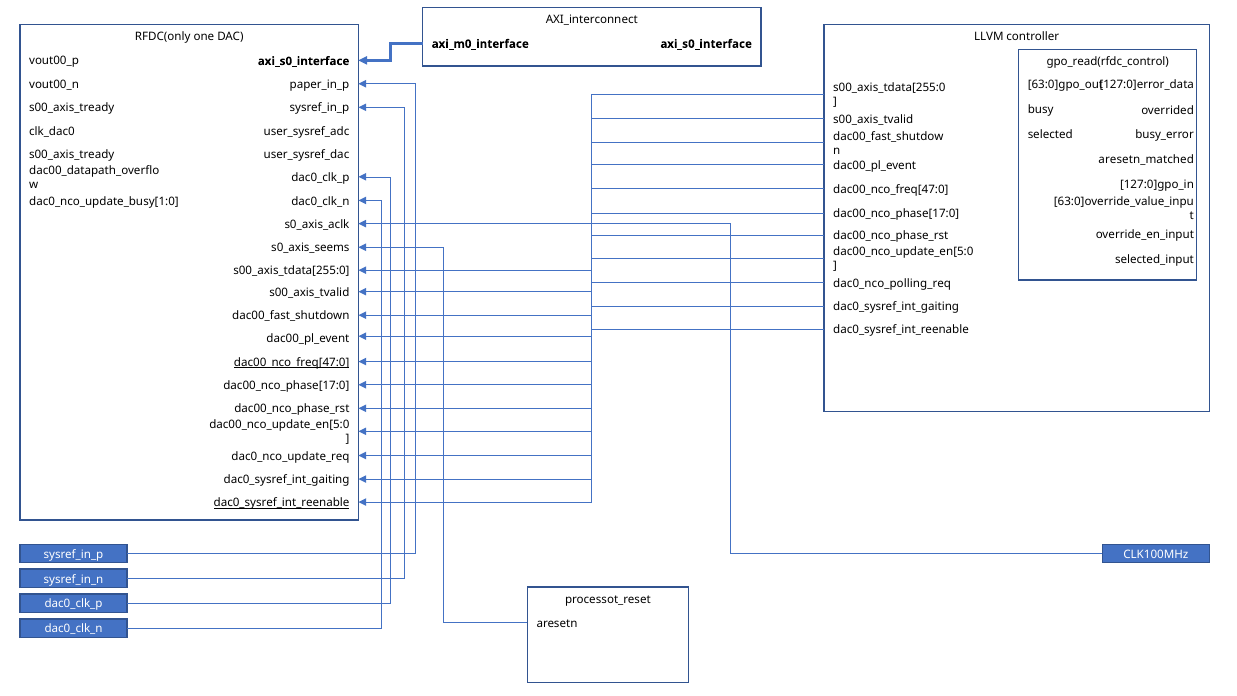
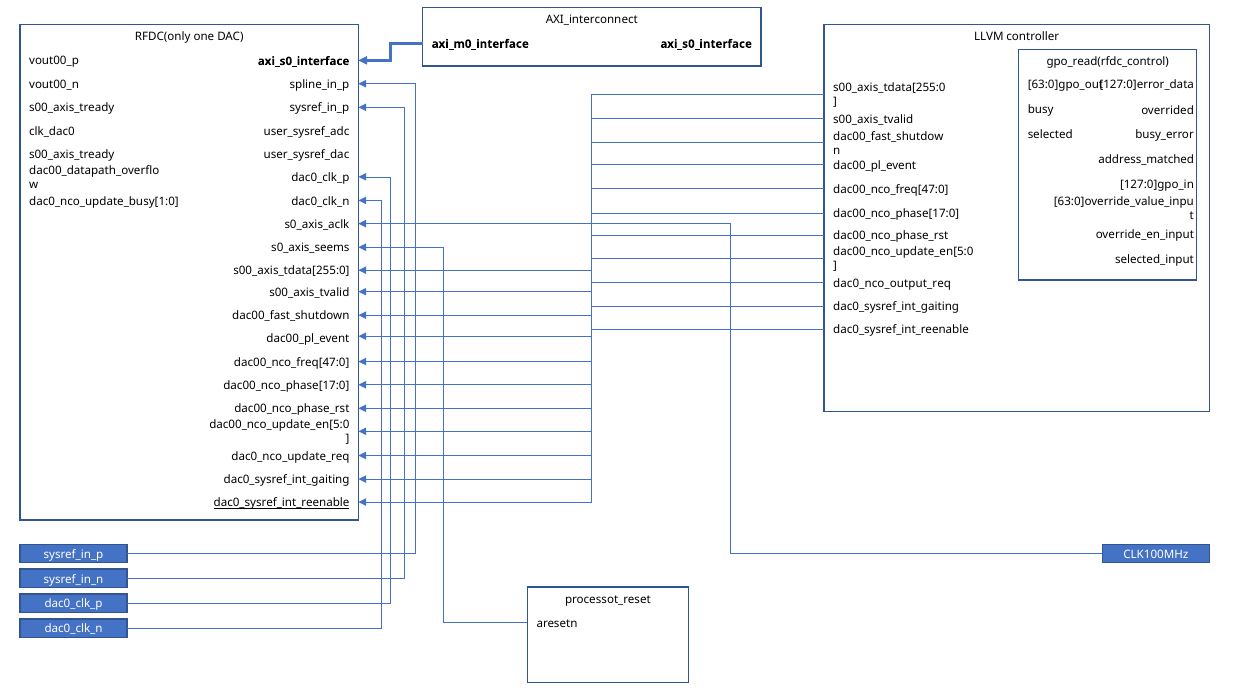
paper_in_p: paper_in_p -> spline_in_p (319, 85)
aresetn_matched: aresetn_matched -> address_matched (1146, 160)
dac0_nco_polling_req: dac0_nco_polling_req -> dac0_nco_output_req (892, 283)
dac00_nco_freq[47:0 underline: present -> none (292, 362)
